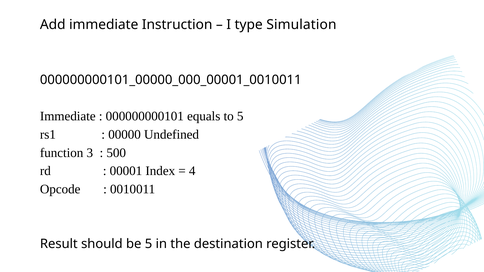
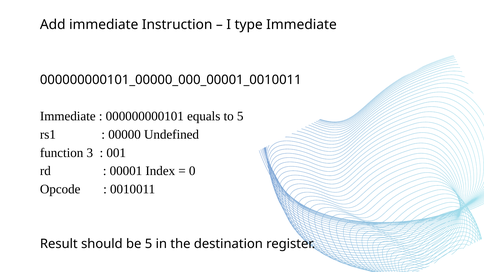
type Simulation: Simulation -> Immediate (301, 25)
500: 500 -> 001 (116, 153)
4: 4 -> 0 (192, 171)
